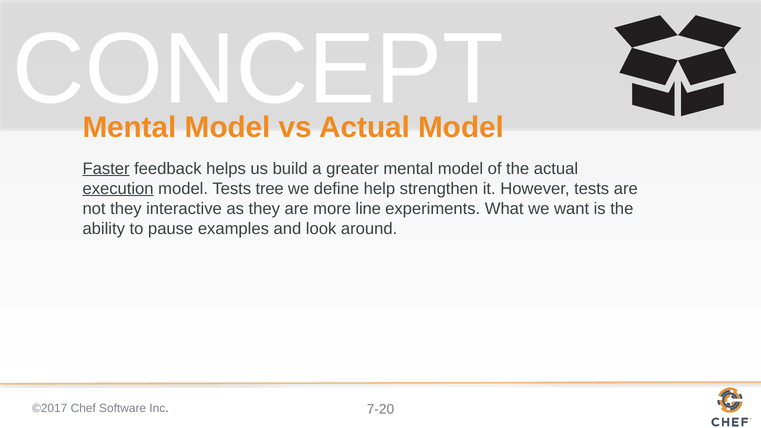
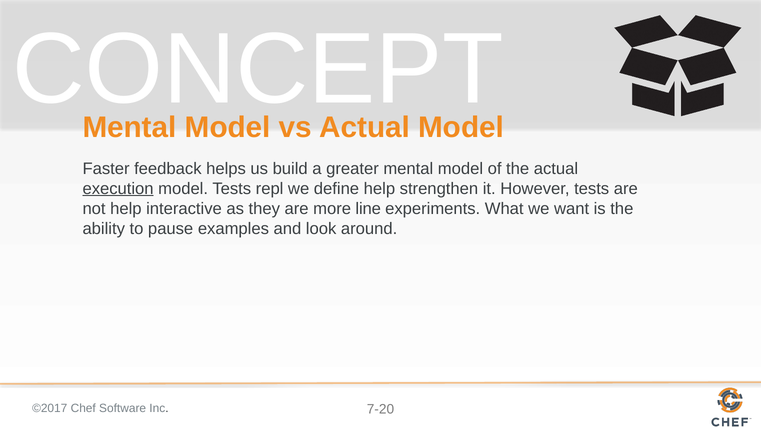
Faster underline: present -> none (106, 169)
tree: tree -> repl (270, 189)
not they: they -> help (126, 209)
